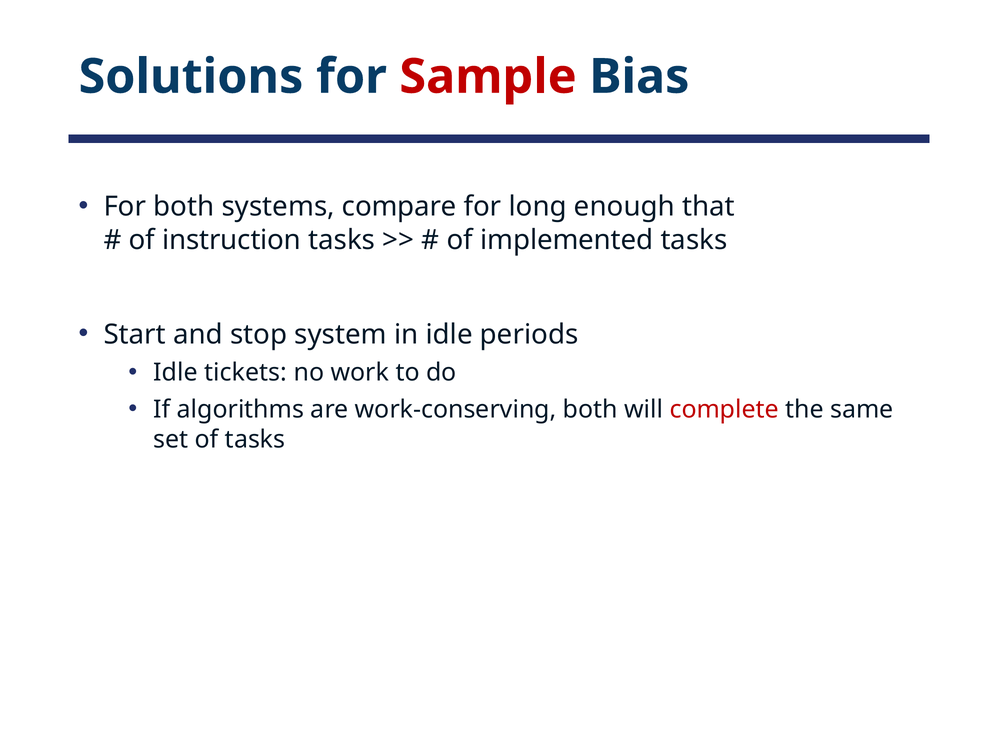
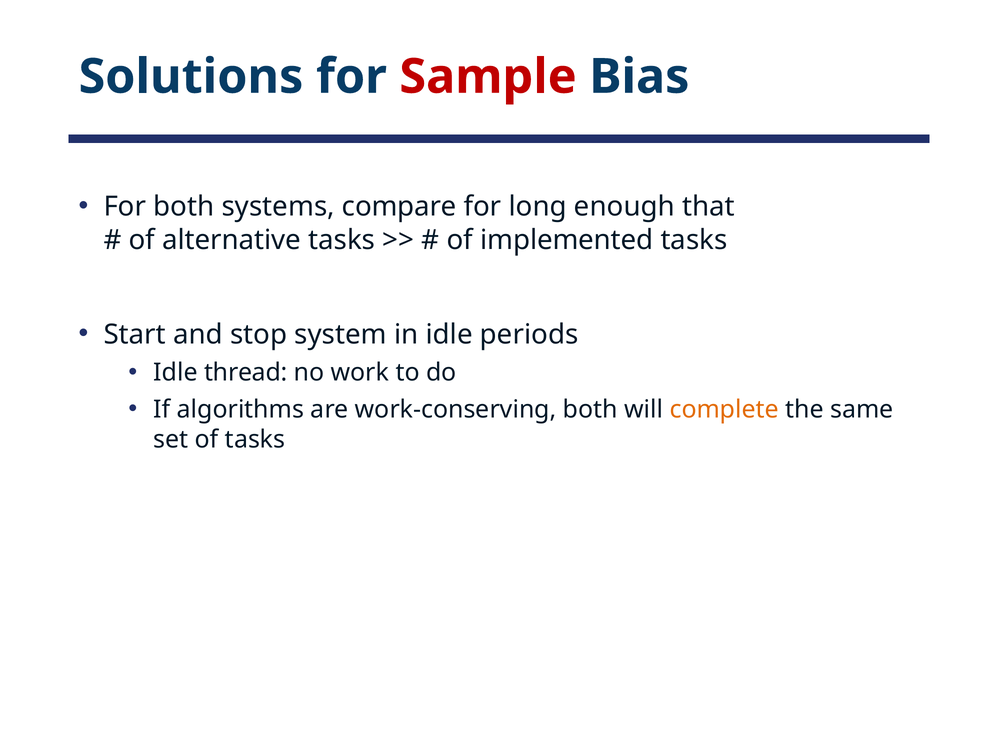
instruction: instruction -> alternative (232, 240)
tickets: tickets -> thread (246, 372)
complete colour: red -> orange (724, 409)
